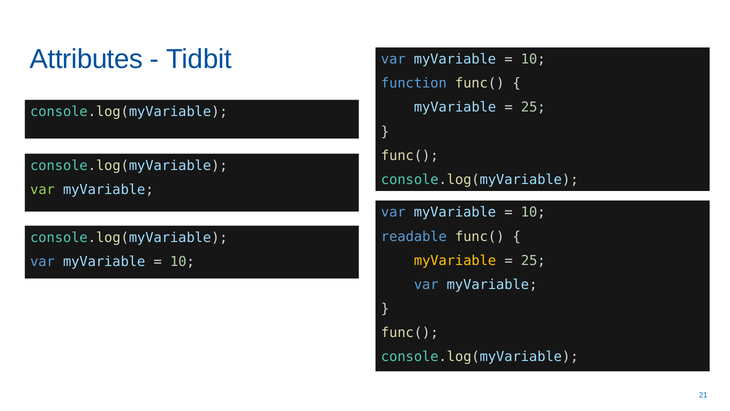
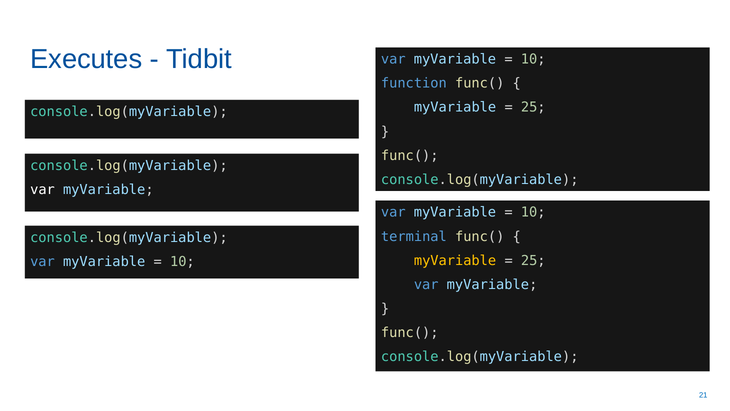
Attributes: Attributes -> Executes (86, 59)
var colour: light green -> white (42, 189)
readable: readable -> terminal (414, 236)
